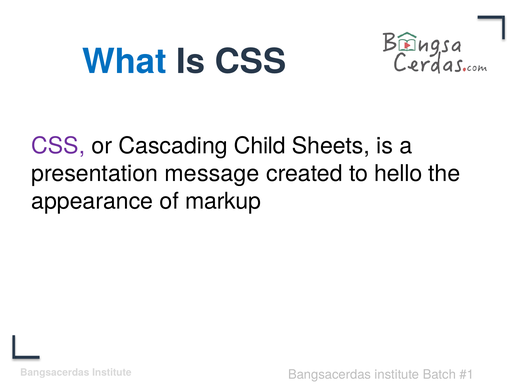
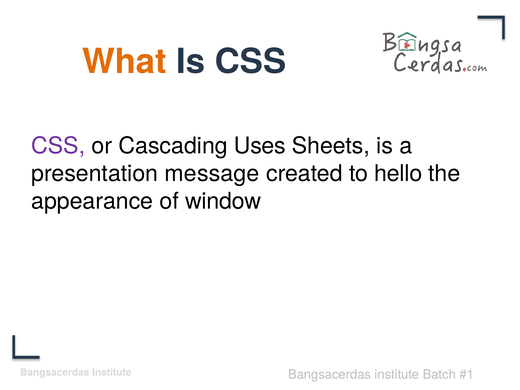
What colour: blue -> orange (124, 62)
Child: Child -> Uses (260, 146)
markup: markup -> window (223, 201)
